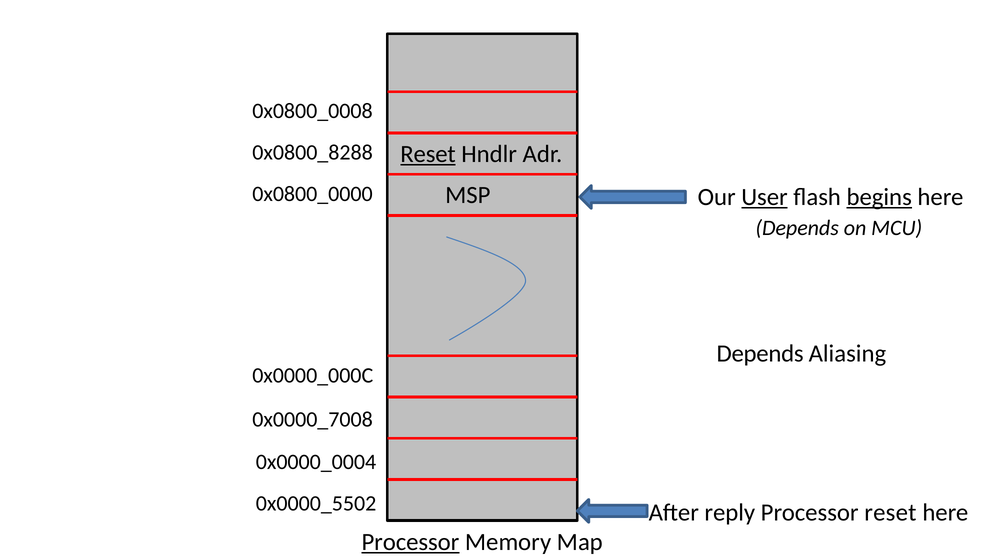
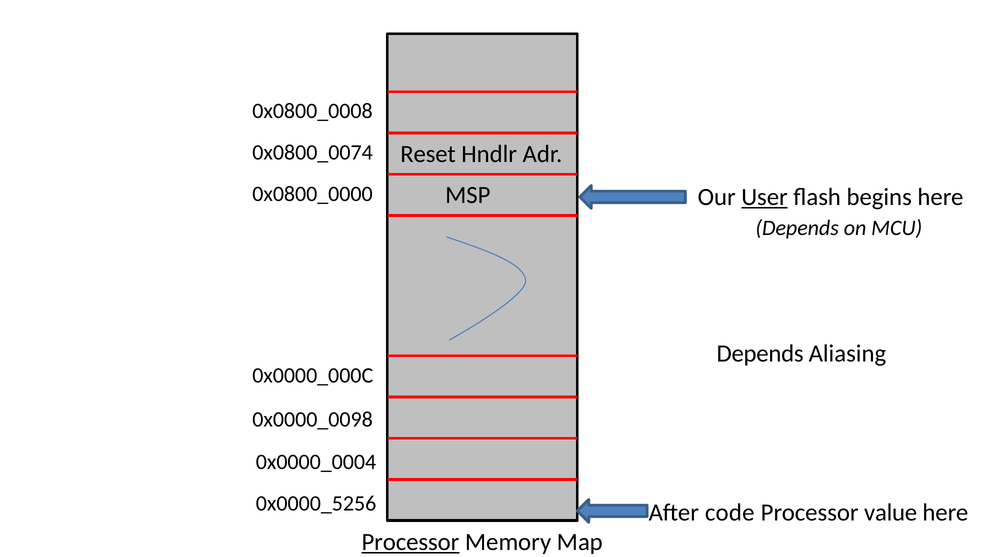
0x0800_8288: 0x0800_8288 -> 0x0800_0074 (313, 153)
Reset underline: present -> none (428, 154)
begins underline: present -> none (879, 197)
0x0000_7008: 0x0000_7008 -> 0x0000_0098 (313, 420)
0x0000_5502: 0x0000_5502 -> 0x0000_5256 (316, 504)
reply: reply -> code (730, 513)
Processor reset: reset -> value (891, 513)
